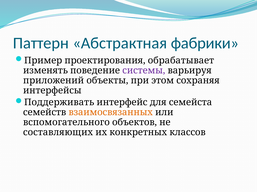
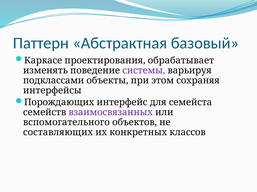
фабрики: фабрики -> базовый (205, 43)
Пример: Пример -> Каркасе (43, 61)
приложений: приложений -> подклассами (54, 81)
Поддерживать: Поддерживать -> Порождающих (59, 103)
взаимосвязанных colour: orange -> purple (111, 113)
